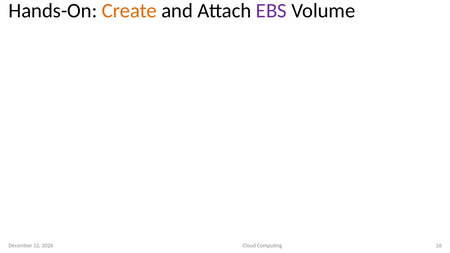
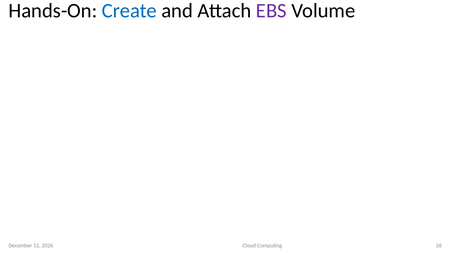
Create colour: orange -> blue (129, 11)
